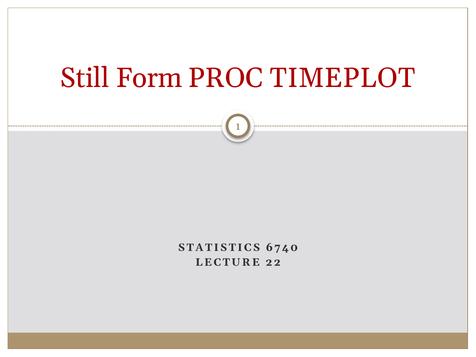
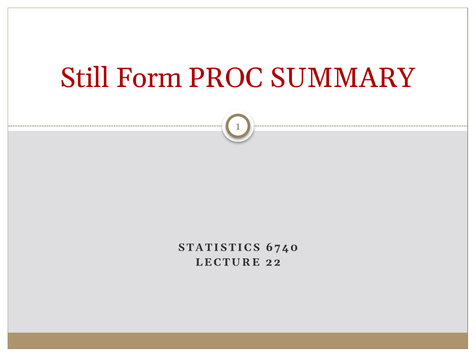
TIMEPLOT: TIMEPLOT -> SUMMARY (343, 78)
